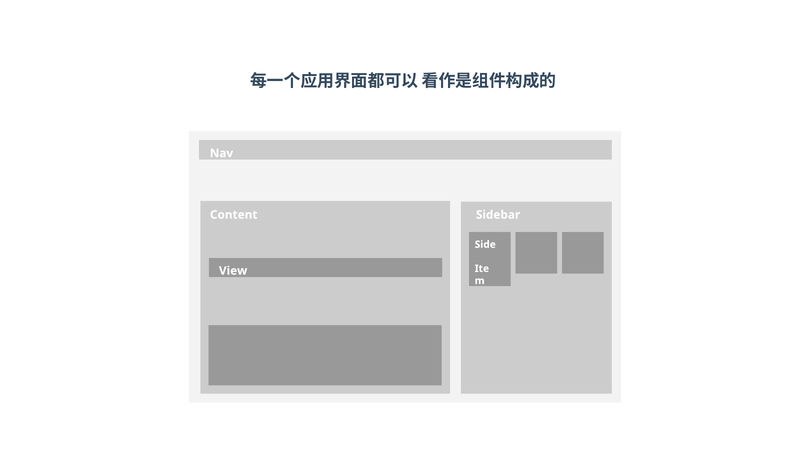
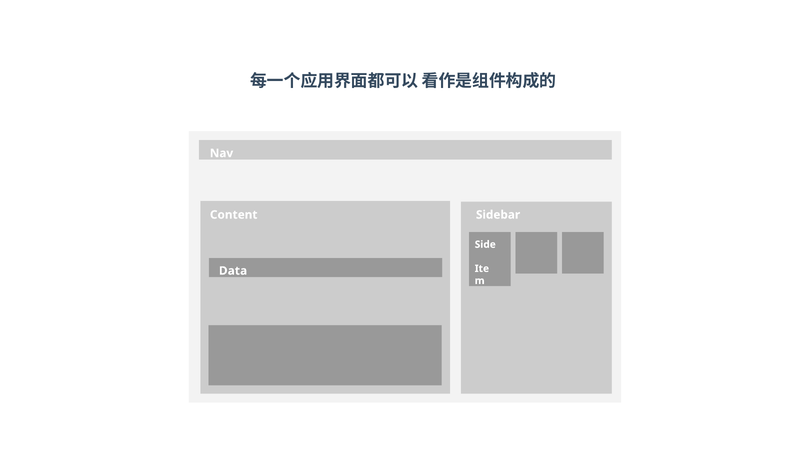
View: View -> Data (233, 271)
